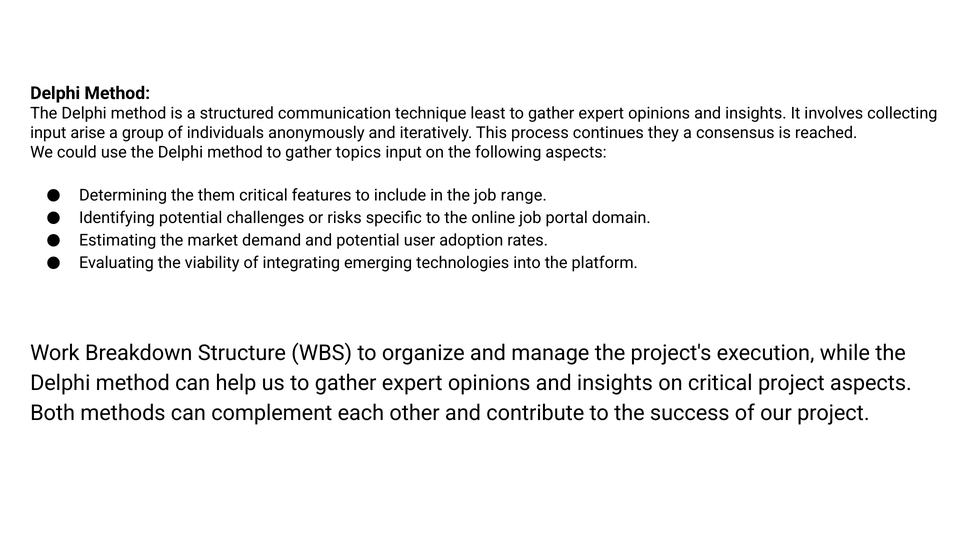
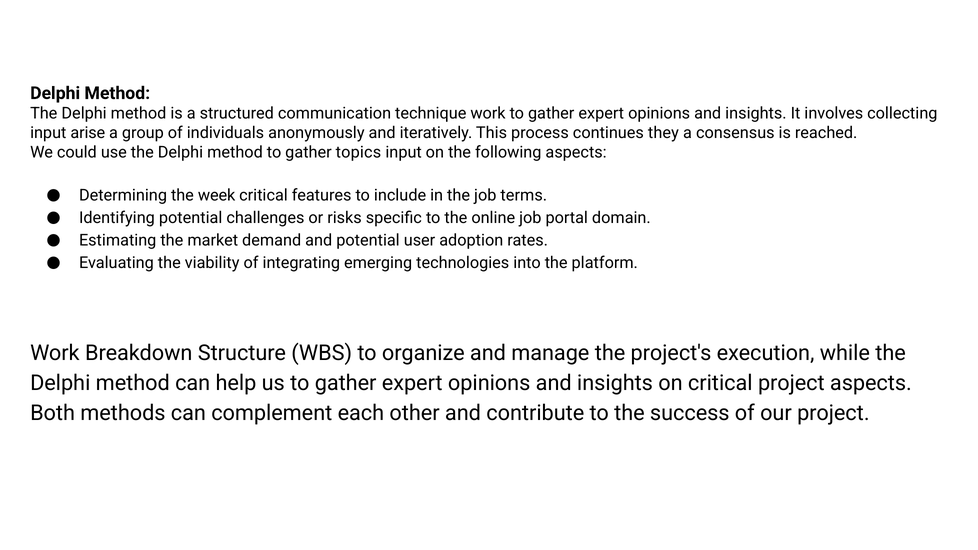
technique least: least -> work (488, 113)
them: them -> week (217, 195)
range: range -> terms (524, 195)
